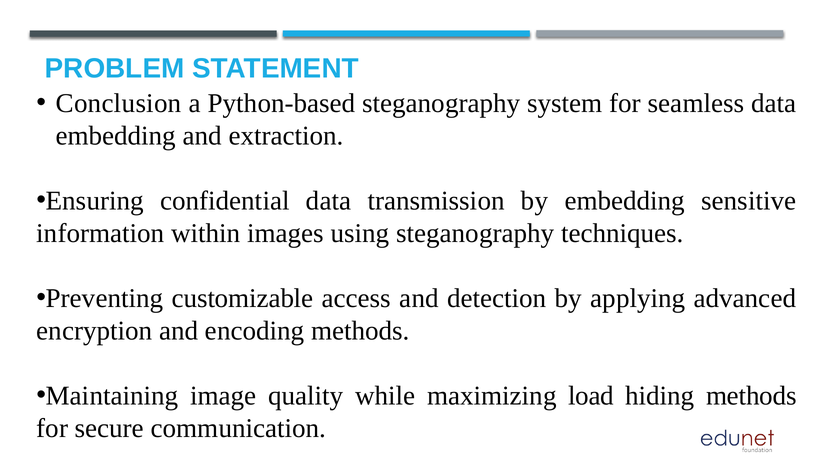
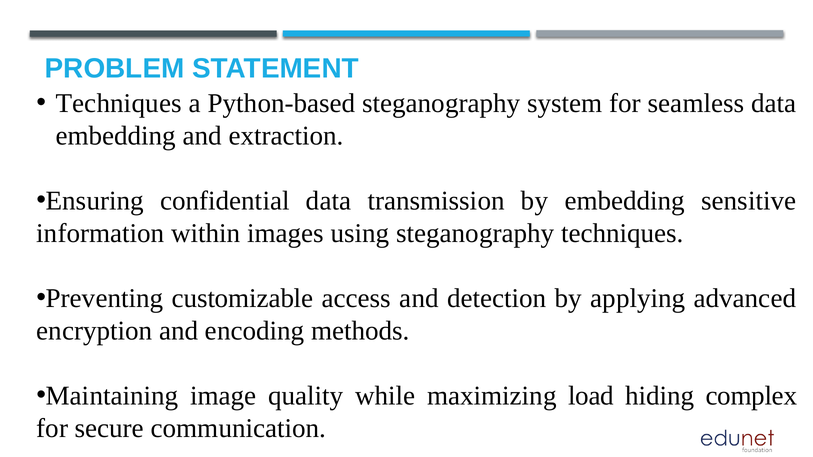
Conclusion: Conclusion -> Techniques (119, 103)
hiding methods: methods -> complex (751, 396)
